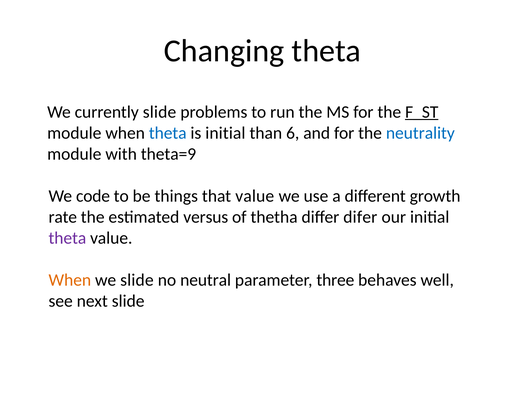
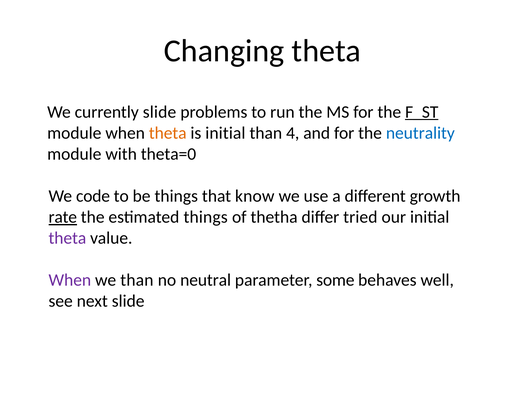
theta colour: blue -> orange (168, 133)
6: 6 -> 4 (293, 133)
theta=9: theta=9 -> theta=0 (168, 154)
that value: value -> know (255, 196)
rate underline: none -> present (63, 217)
estimated versus: versus -> things (206, 217)
difer: difer -> tried (360, 217)
When colour: orange -> purple (70, 280)
we slide: slide -> than (137, 280)
three: three -> some (335, 280)
